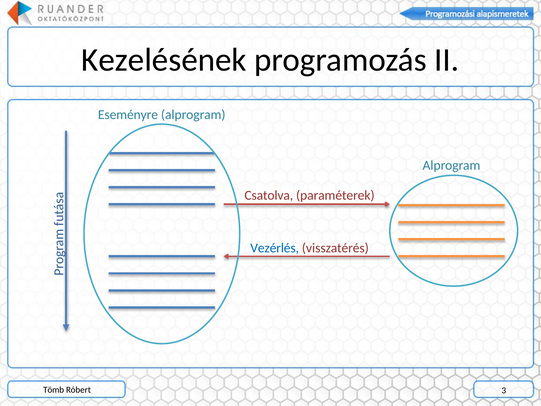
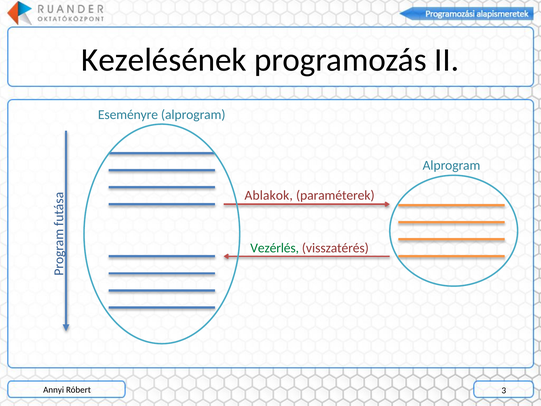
Csatolva: Csatolva -> Ablakok (269, 195)
Vezérlés colour: blue -> green (275, 248)
Tömb: Tömb -> Annyi (54, 390)
